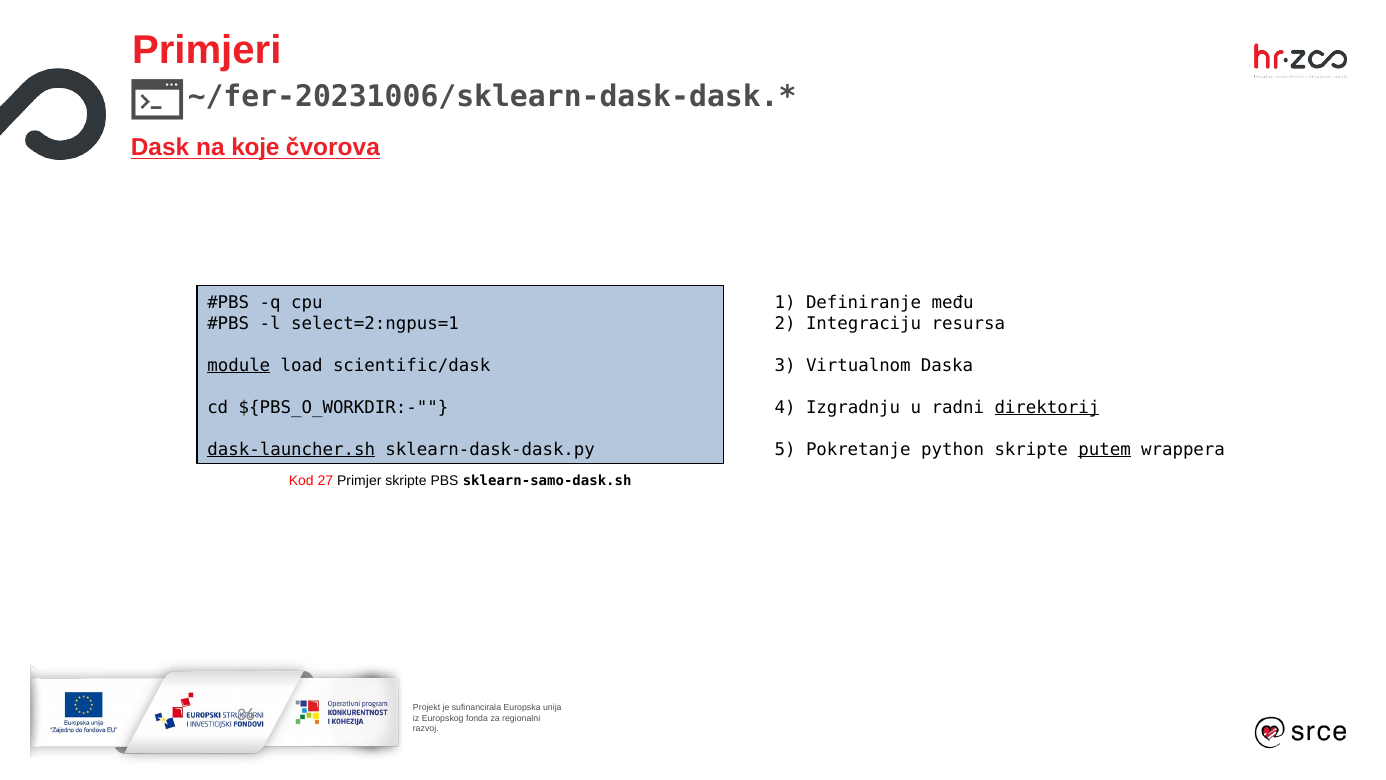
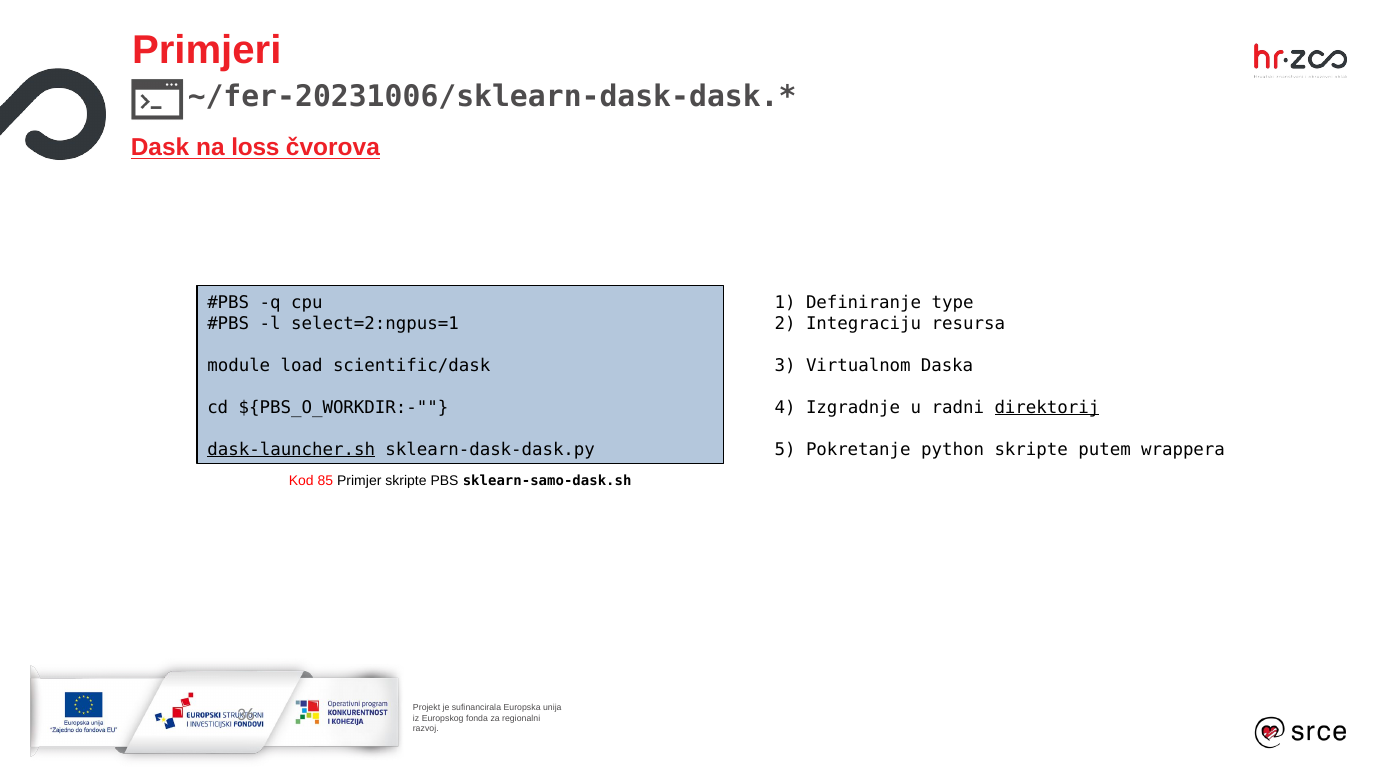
koje: koje -> loss (255, 148)
među: među -> type (953, 302)
module underline: present -> none (239, 365)
Izgradnju: Izgradnju -> Izgradnje (853, 407)
putem underline: present -> none (1105, 449)
27: 27 -> 85 (325, 481)
